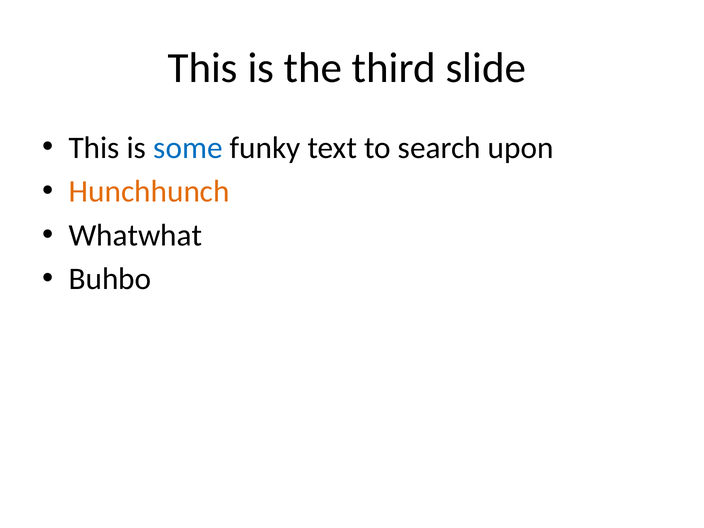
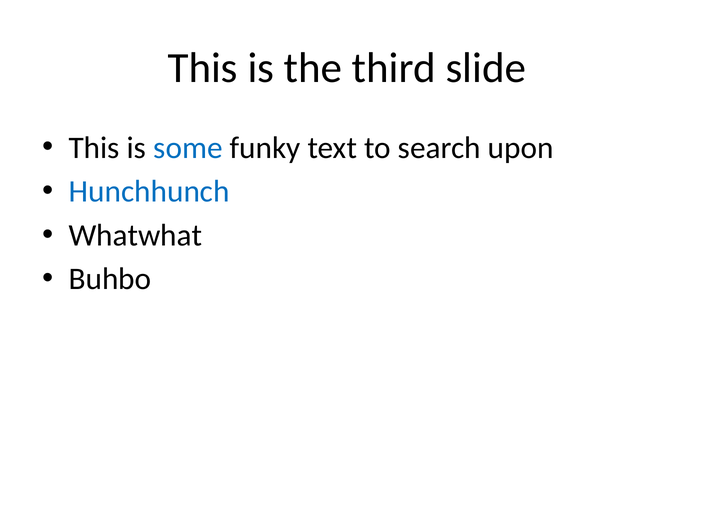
Hunchhunch colour: orange -> blue (149, 192)
